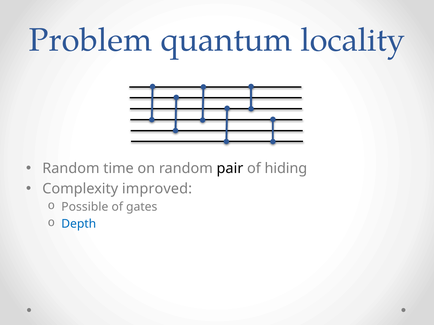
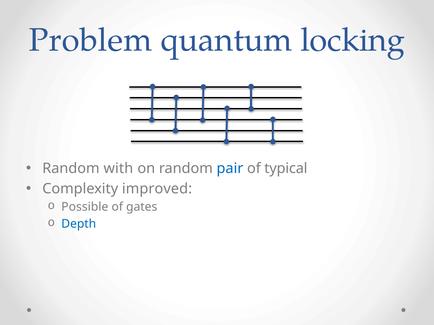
locality: locality -> locking (353, 40)
time: time -> with (118, 169)
pair colour: black -> blue (230, 169)
hiding: hiding -> typical (286, 169)
